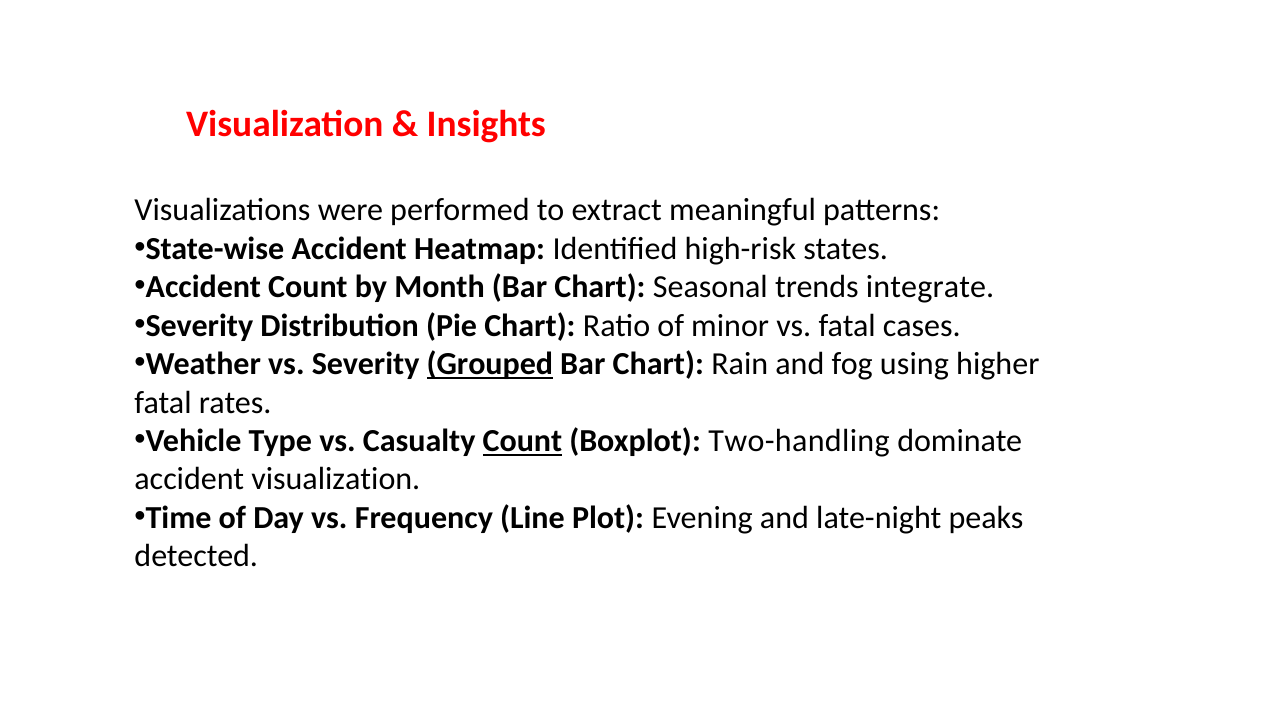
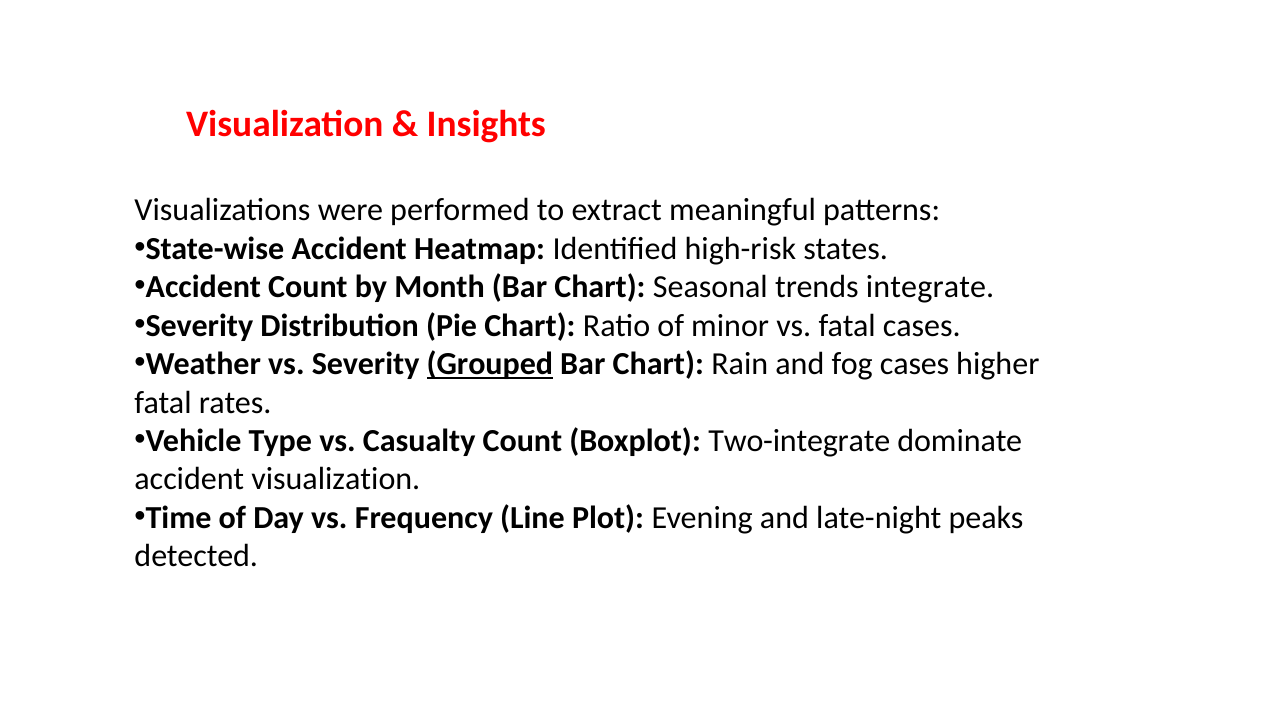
fog using: using -> cases (915, 364)
Count underline: present -> none (522, 441)
Two-handling: Two-handling -> Two-integrate (799, 441)
